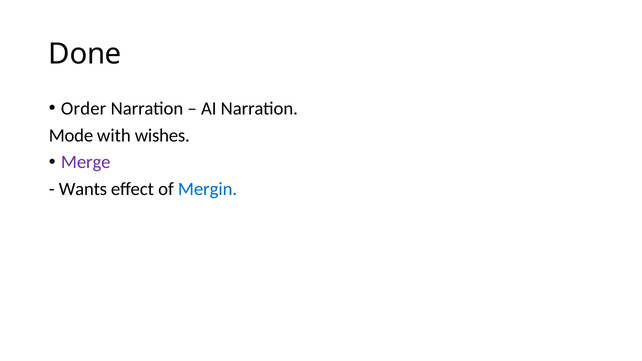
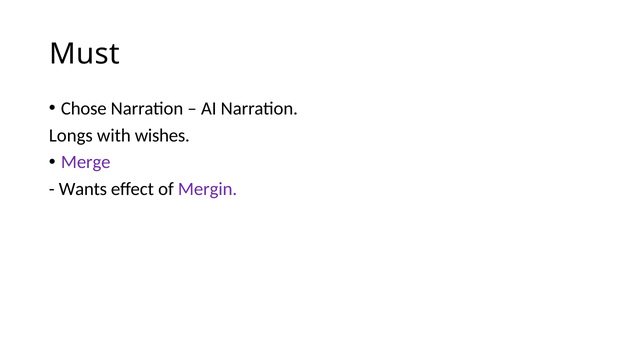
Done: Done -> Must (85, 54)
Order: Order -> Chose (84, 109)
Mode: Mode -> Longs (71, 135)
Mergin colour: blue -> purple (208, 189)
